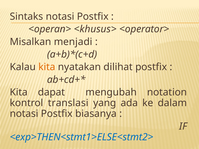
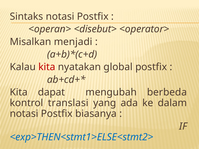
<khusus>: <khusus> -> <disebut> (95, 29)
kita colour: orange -> red (47, 67)
dilihat: dilihat -> global (118, 67)
notation: notation -> berbeda (167, 92)
